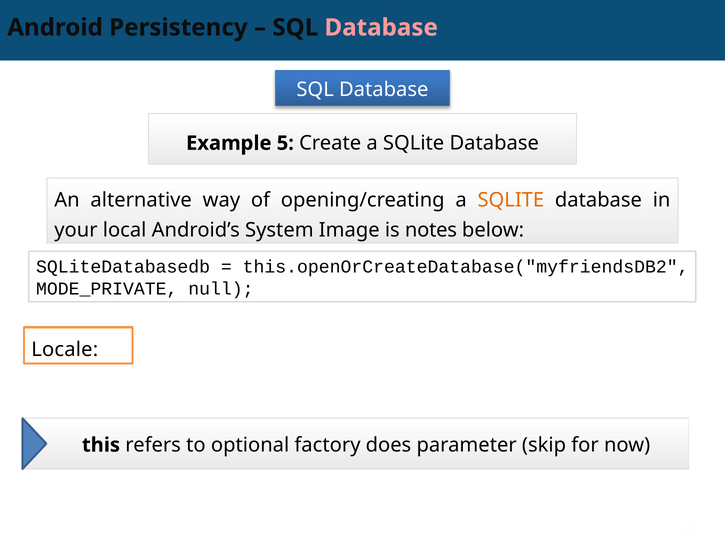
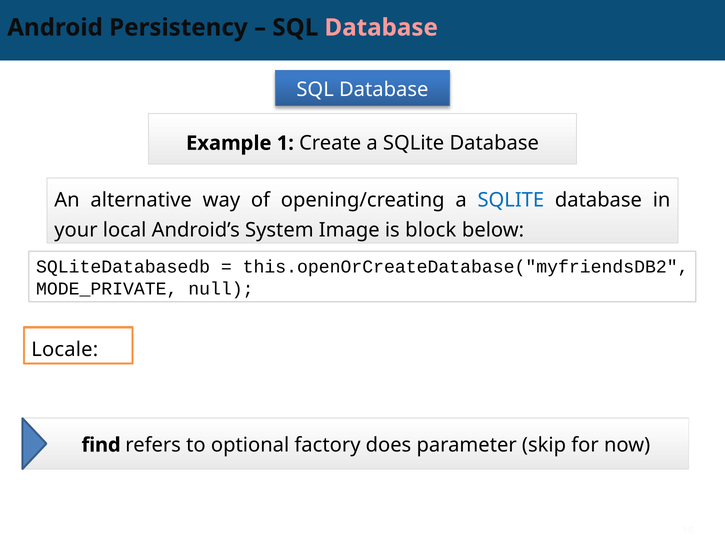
5: 5 -> 1 (285, 143)
SQLITE colour: orange -> blue (511, 200)
notes: notes -> block (431, 230)
this: this -> find (101, 445)
